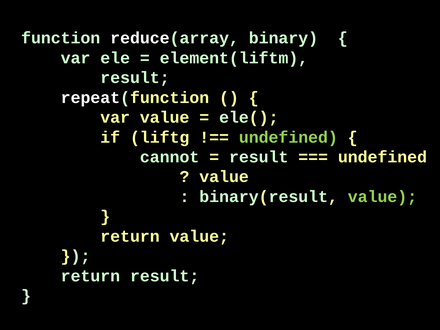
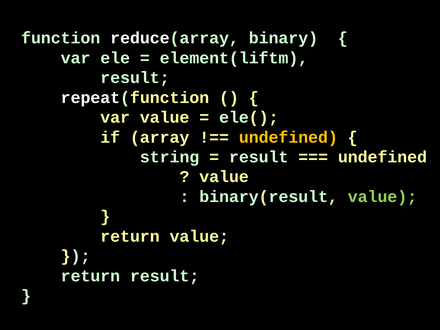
liftg: liftg -> array (160, 137)
undefined colour: light green -> yellow (288, 137)
cannot: cannot -> string (170, 157)
